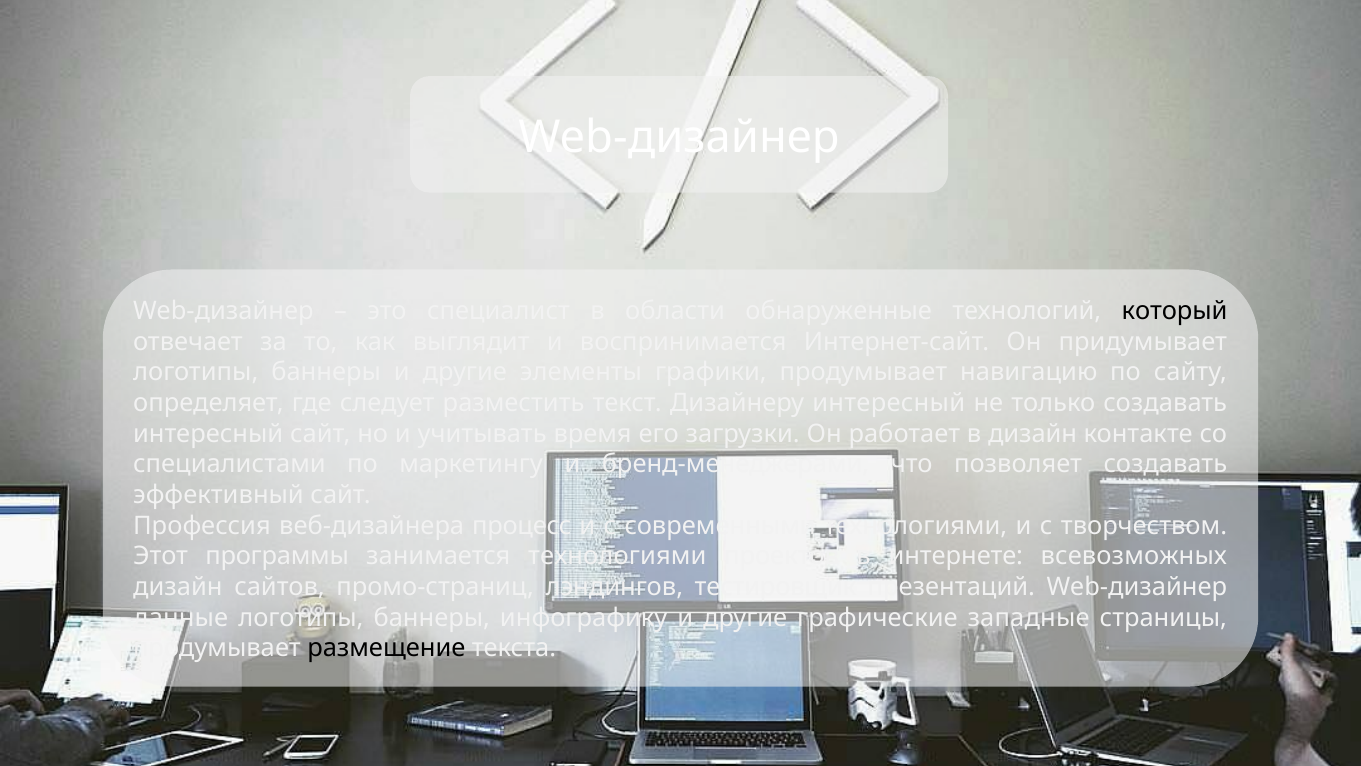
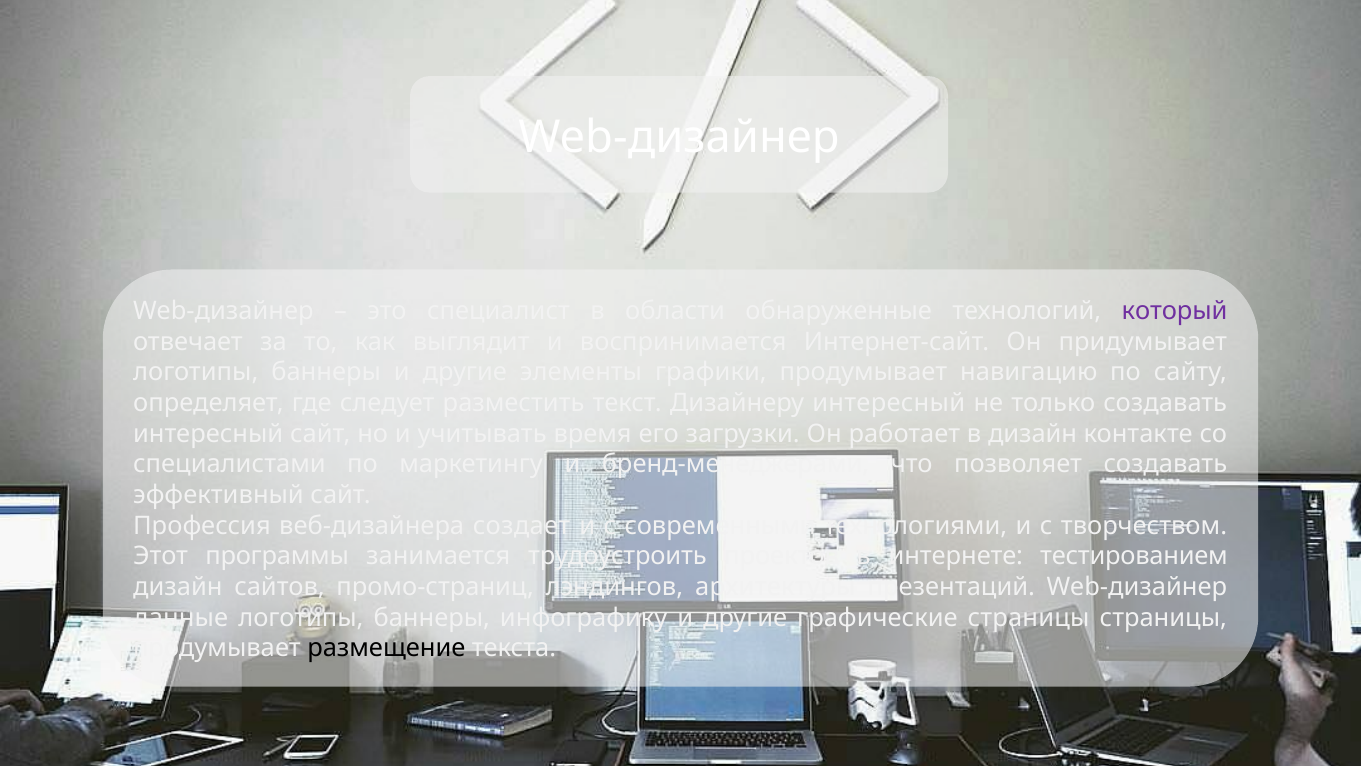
который colour: black -> purple (1175, 311)
процесс: процесс -> создает (522, 525)
занимается технологиями: технологиями -> трудоустроить (617, 556)
всевозможных: всевозможных -> тестированием (1134, 556)
тестировщик: тестировщик -> архитектуры (775, 587)
графические западные: западные -> страницы (1029, 617)
